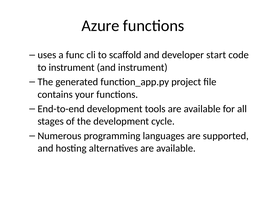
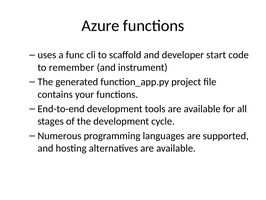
to instrument: instrument -> remember (72, 67)
